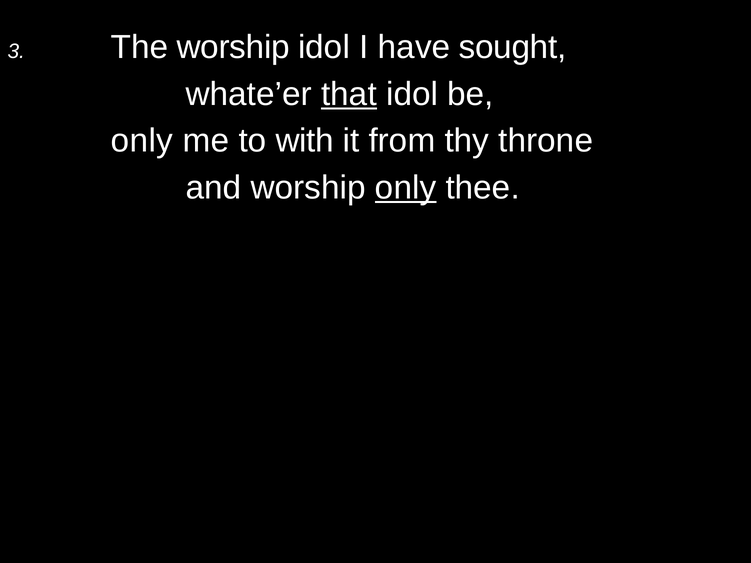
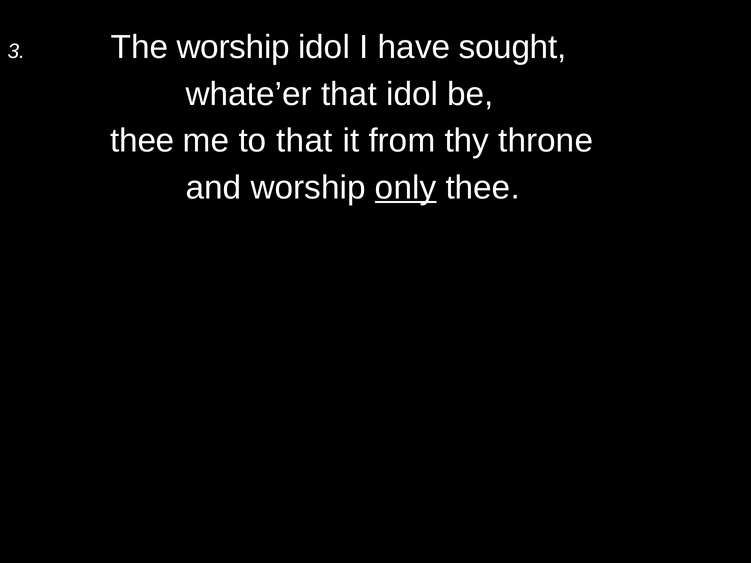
that underline: present -> none (349, 94)
only: only -> thee (142, 141)
to with: with -> that (304, 141)
